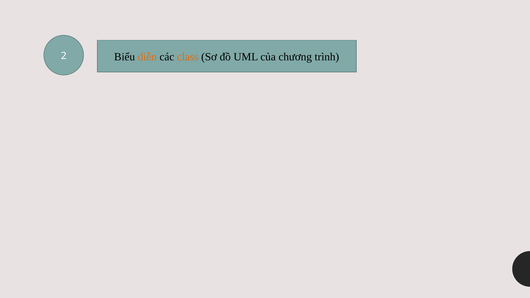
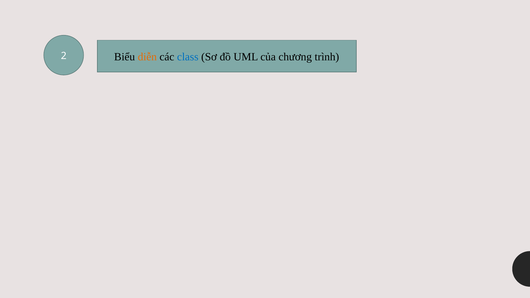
class colour: orange -> blue (188, 57)
